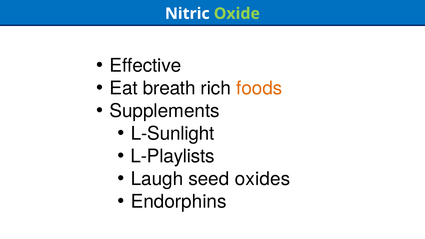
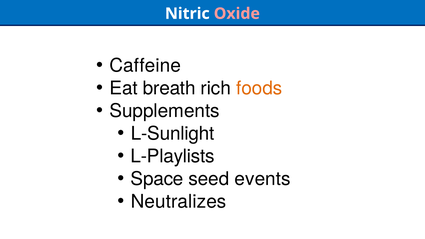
Oxide colour: light green -> pink (237, 14)
Effective: Effective -> Caffeine (145, 66)
Laugh: Laugh -> Space (157, 179)
oxides: oxides -> events (263, 179)
Endorphins: Endorphins -> Neutralizes (179, 202)
